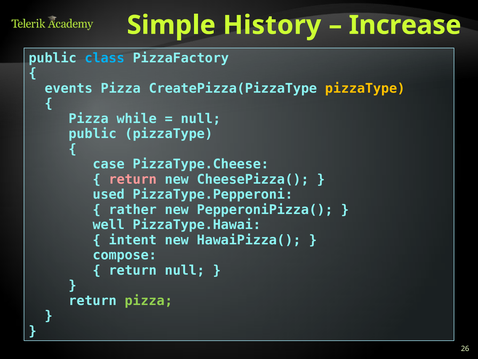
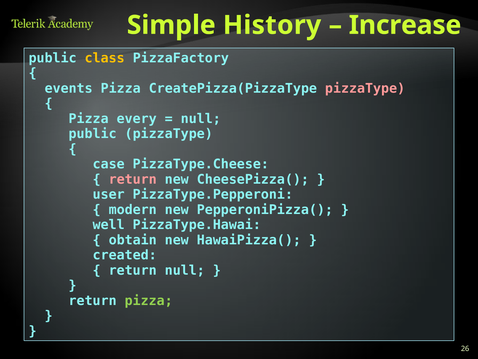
class colour: light blue -> yellow (105, 58)
pizzaType colour: yellow -> pink (365, 88)
while: while -> every (137, 118)
used: used -> user (109, 194)
rather: rather -> modern (133, 209)
intent: intent -> obtain (133, 240)
compose: compose -> created (125, 255)
